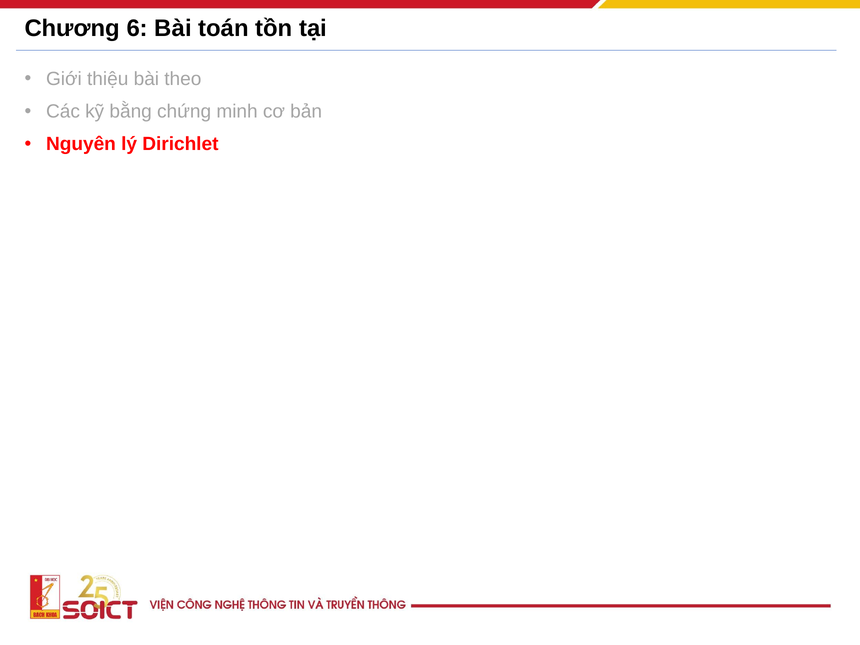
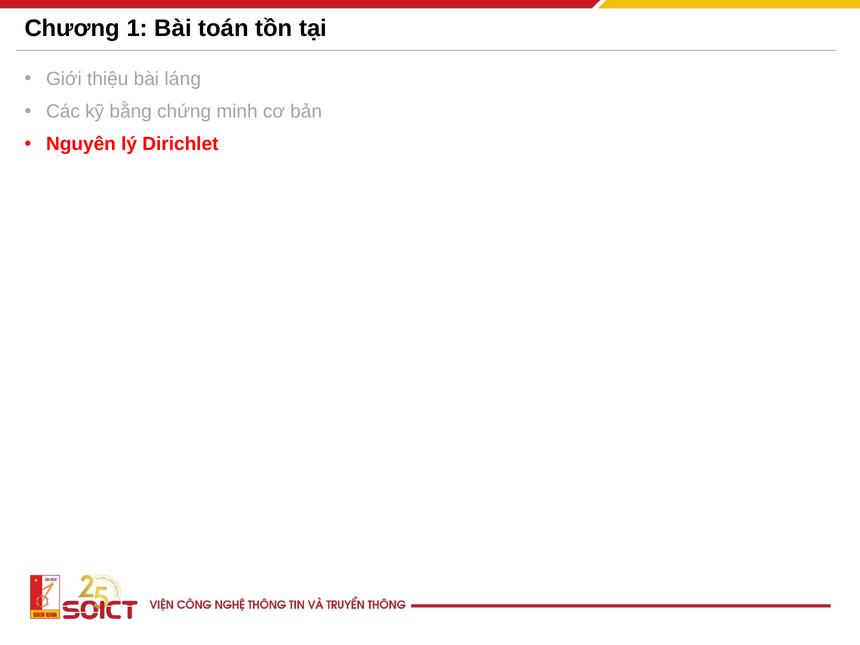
6: 6 -> 1 (137, 28)
theo: theo -> láng (183, 79)
